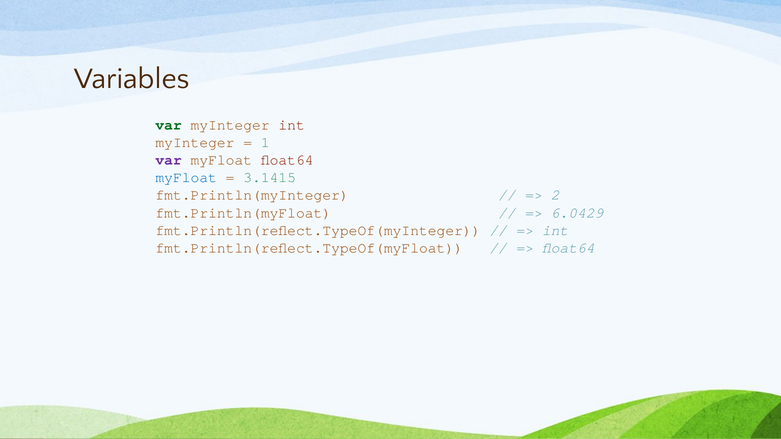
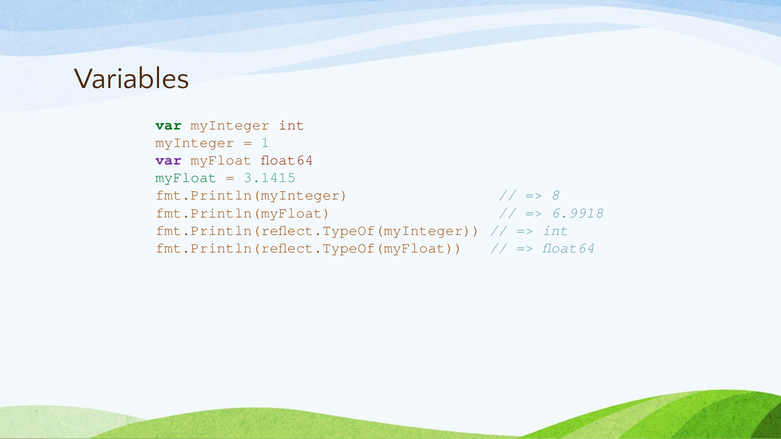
myFloat colour: blue -> green (186, 178)
2: 2 -> 8 (555, 195)
6.0429: 6.0429 -> 6.9918 (577, 213)
